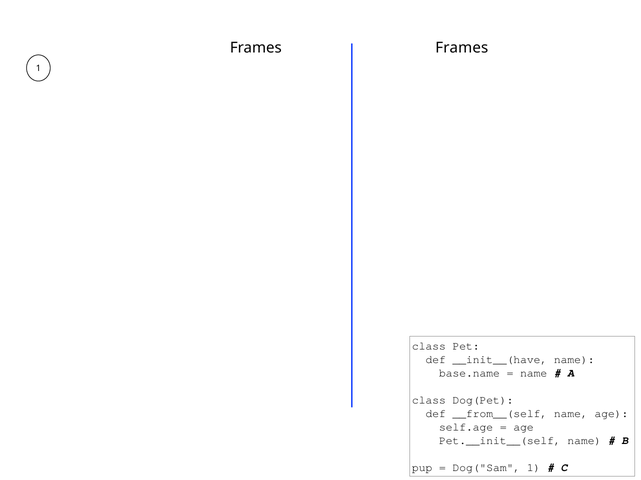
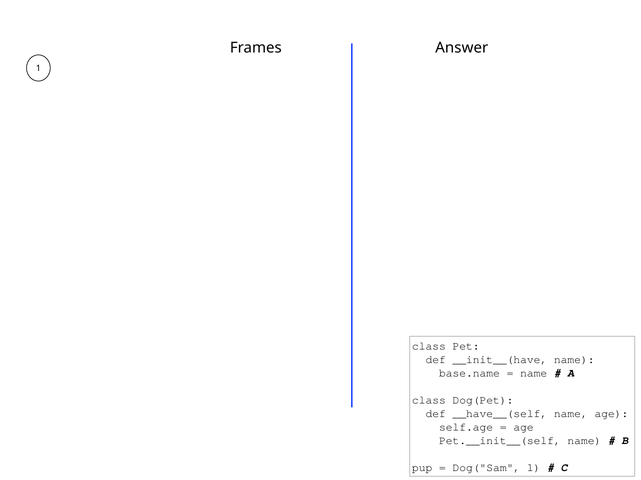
Frames Frames: Frames -> Answer (462, 48)
__from__(self: __from__(self -> __have__(self (500, 414)
